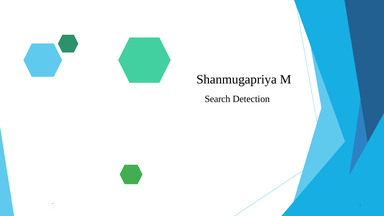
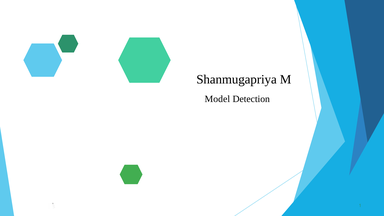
Search: Search -> Model (217, 99)
